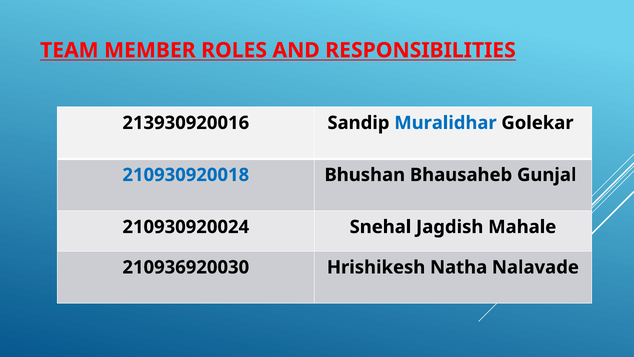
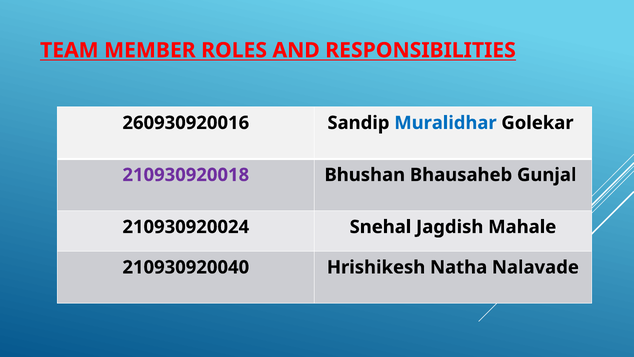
213930920016: 213930920016 -> 260930920016 (186, 123)
210930920018 colour: blue -> purple (186, 175)
210936920030: 210936920030 -> 210930920040 (186, 267)
